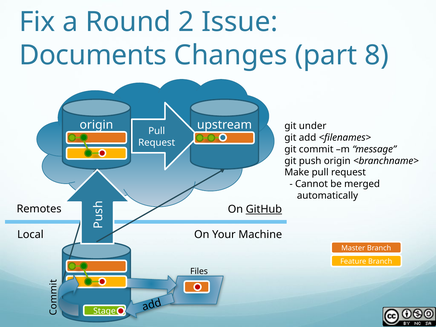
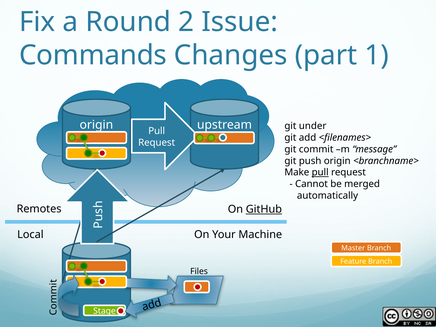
Documents: Documents -> Commands (93, 55)
8: 8 -> 1 (377, 55)
pull underline: none -> present (320, 172)
